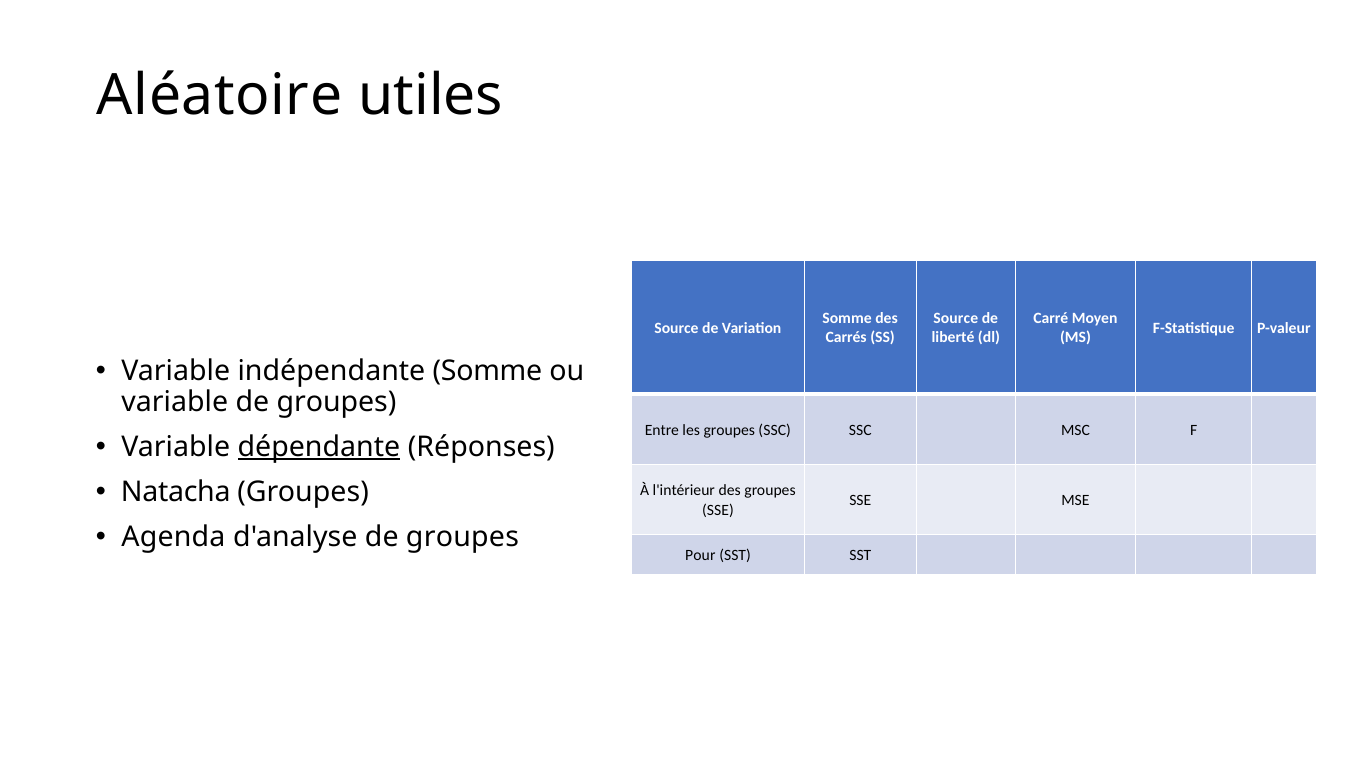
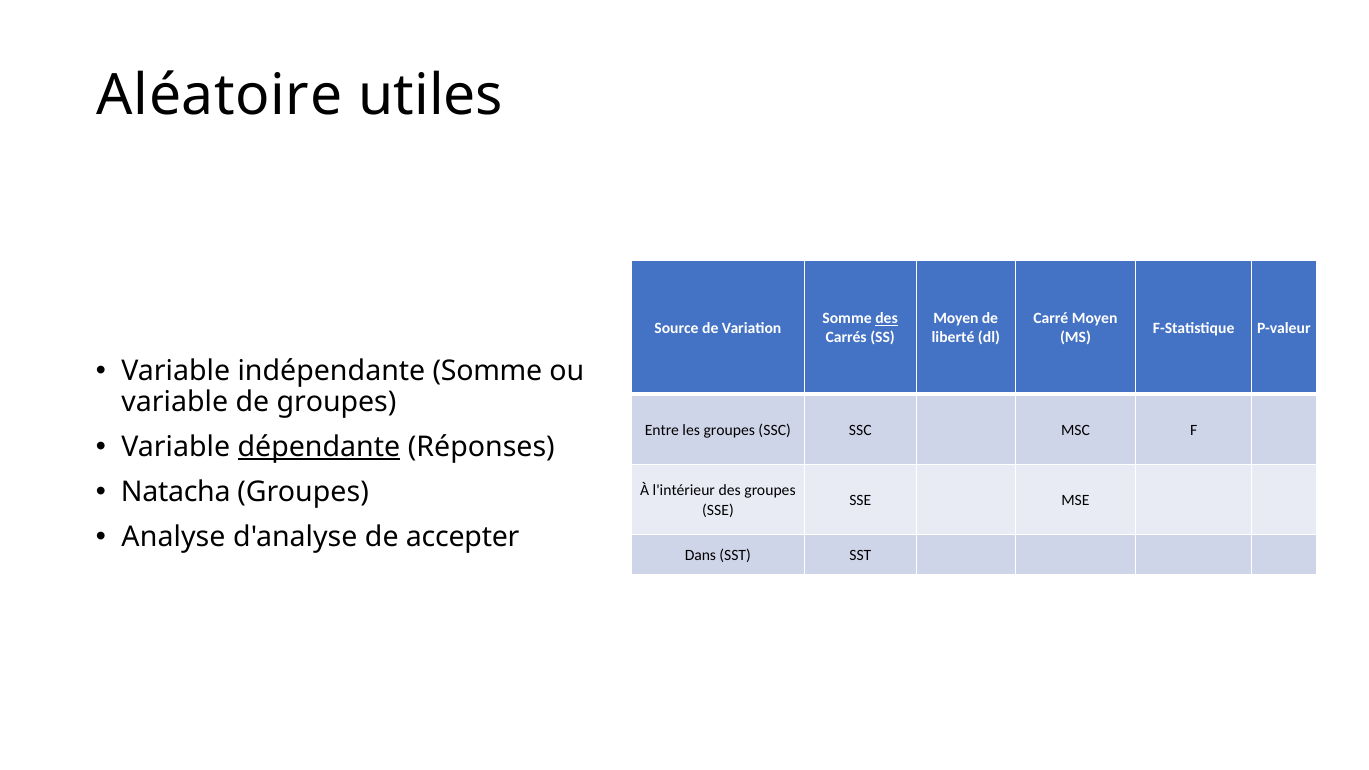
des underline: none -> present (887, 318)
Source: Source -> Moyen (956, 318)
Agenda: Agenda -> Analyse (174, 537)
d'analyse de groupes: groupes -> accepter (463, 537)
Pour: Pour -> Dans (700, 555)
